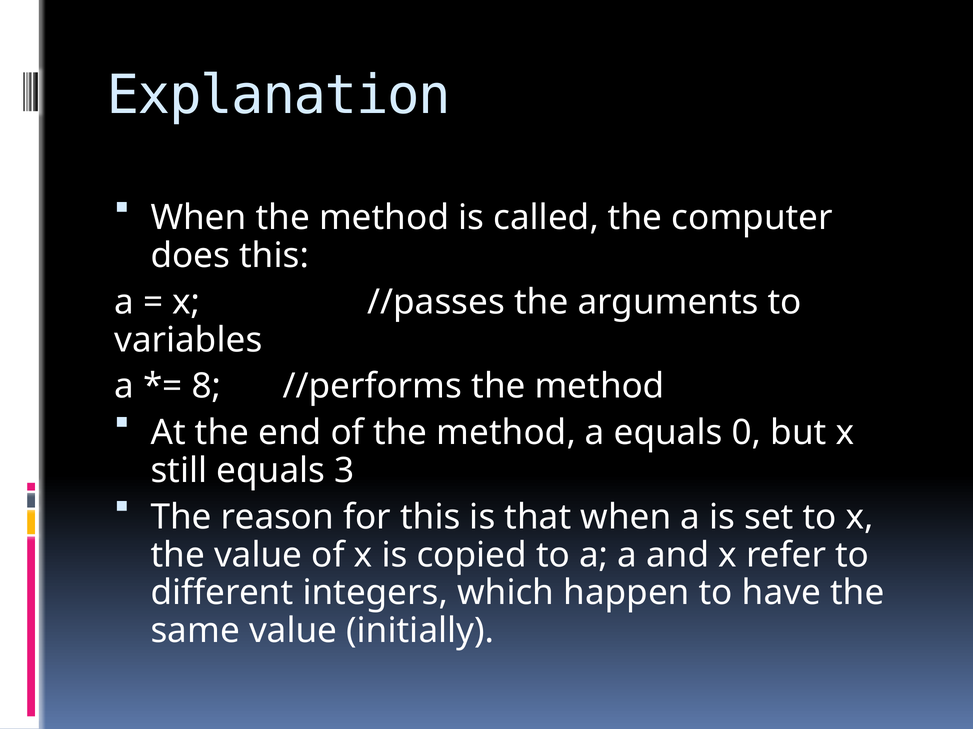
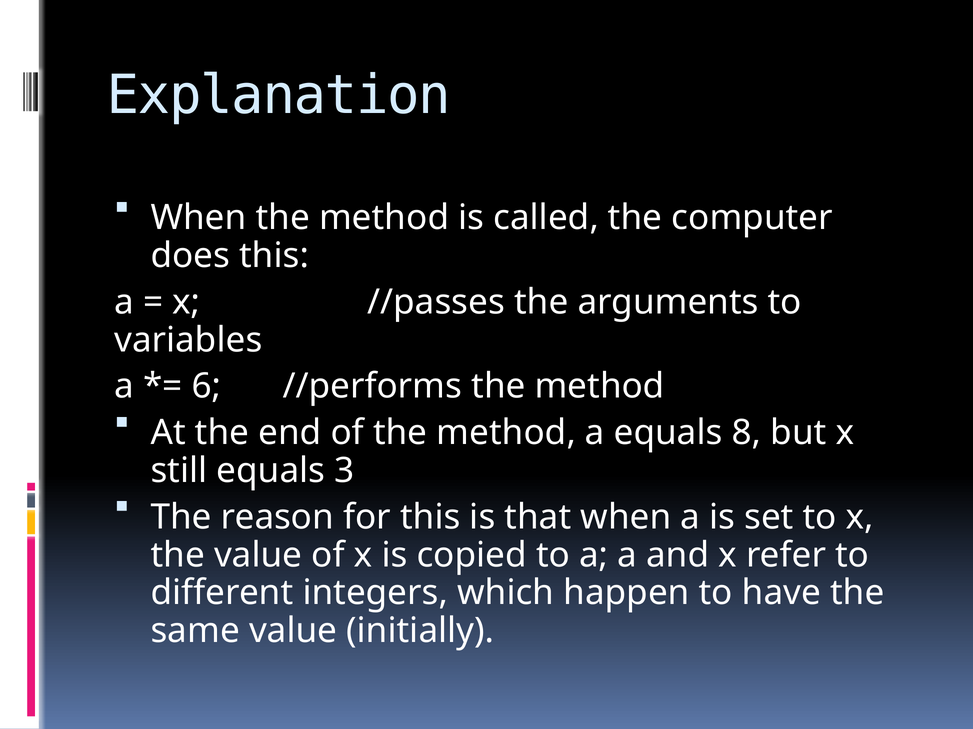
8: 8 -> 6 (206, 387)
0: 0 -> 8 (747, 433)
